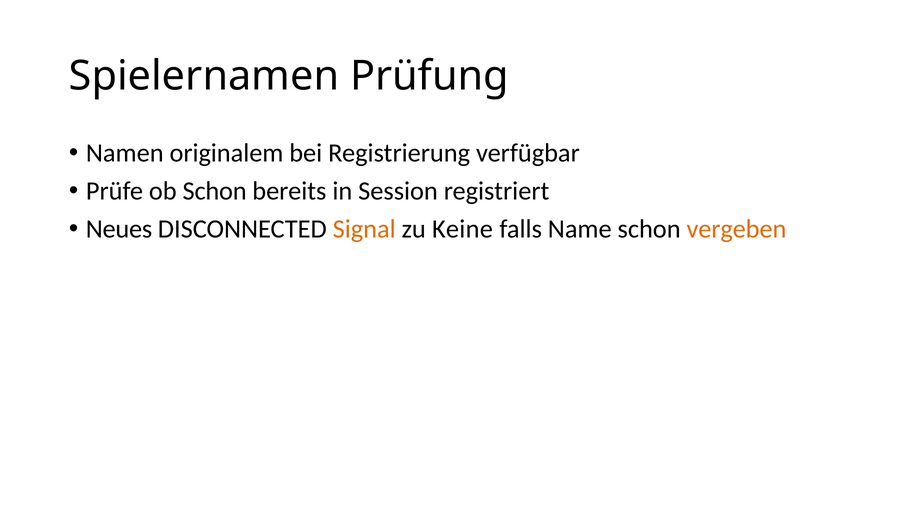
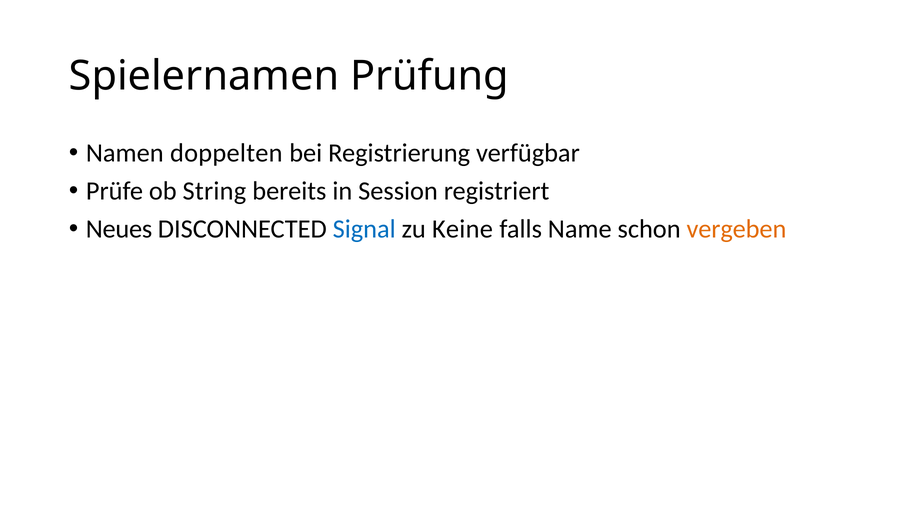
originalem: originalem -> doppelten (226, 153)
ob Schon: Schon -> String (214, 191)
Signal colour: orange -> blue (364, 229)
